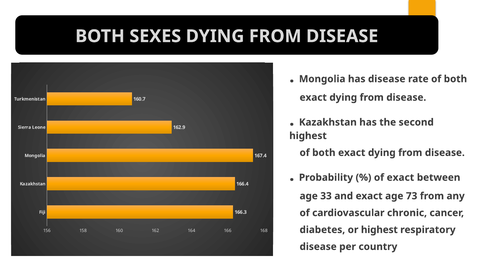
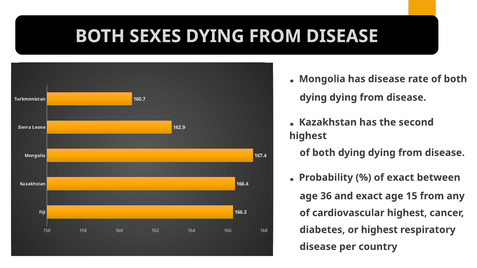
exact: exact -> dying (313, 98)
exact: exact -> dying (352, 153)
33: 33 -> 36 (326, 196)
73: 73 -> 15 (412, 196)
cardiovascular chronic: chronic -> highest (407, 213)
